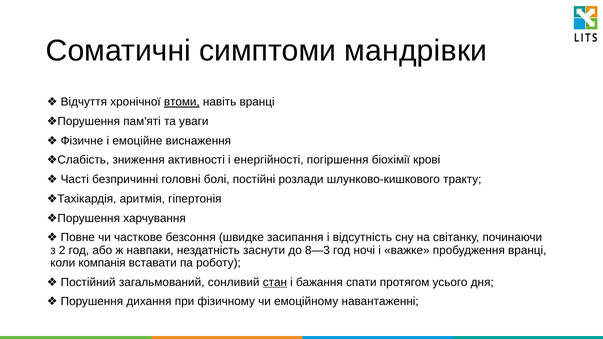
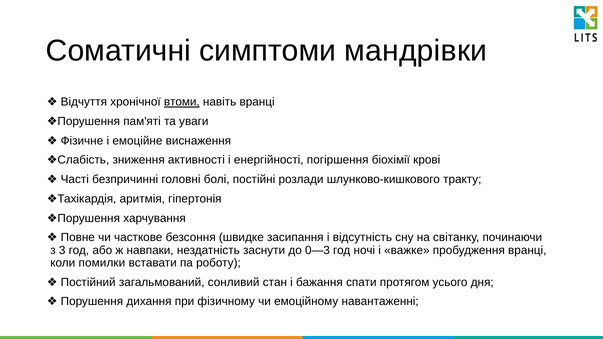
2: 2 -> 3 (62, 250)
8—3: 8—3 -> 0—3 (317, 250)
компанія: компанія -> помилки (102, 263)
стан underline: present -> none (275, 282)
